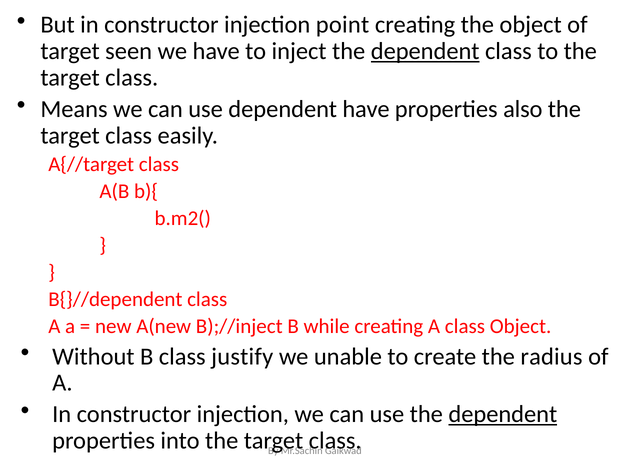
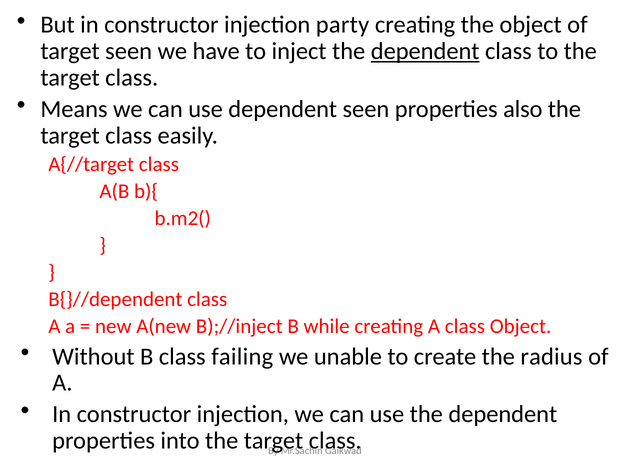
point: point -> party (343, 25)
dependent have: have -> seen (366, 109)
justify: justify -> failing (242, 357)
dependent underline: present -> none (503, 415)
